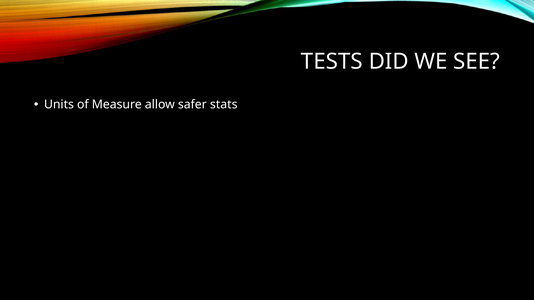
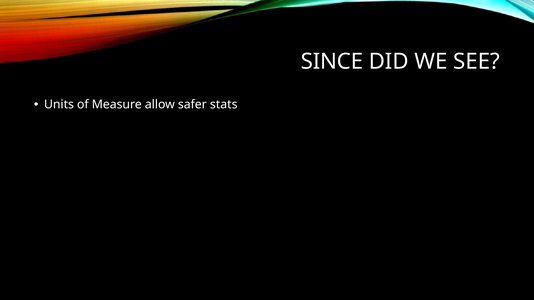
TESTS: TESTS -> SINCE (332, 62)
